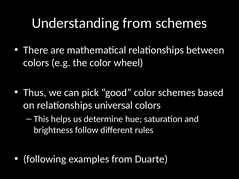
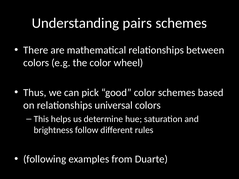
Understanding from: from -> pairs (137, 23)
